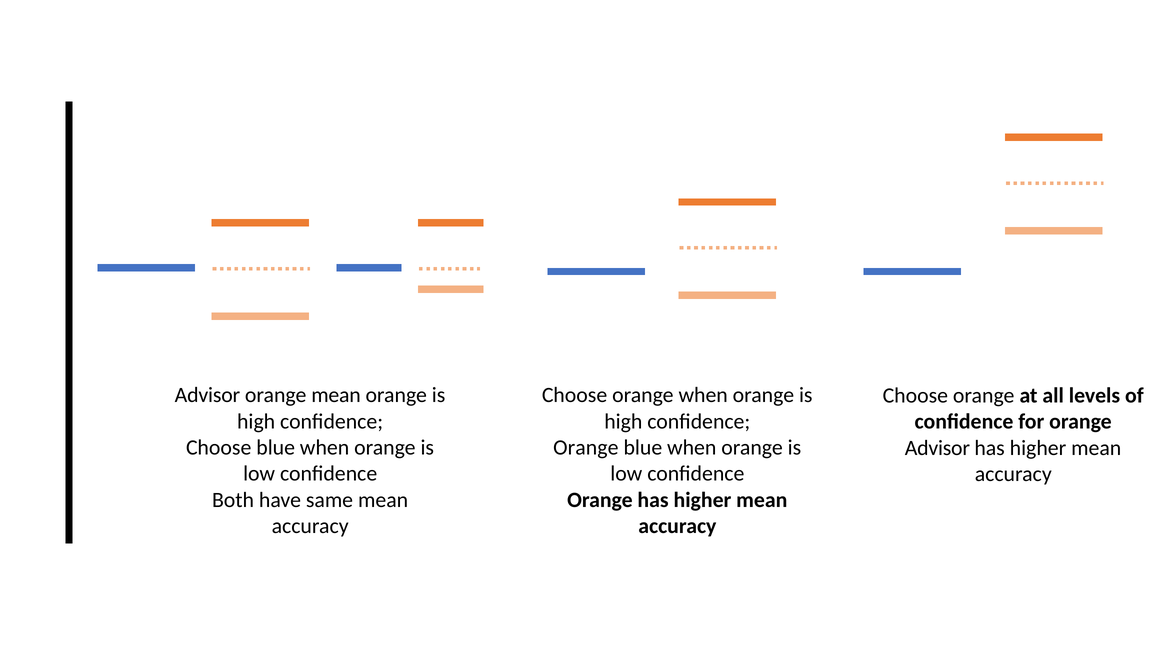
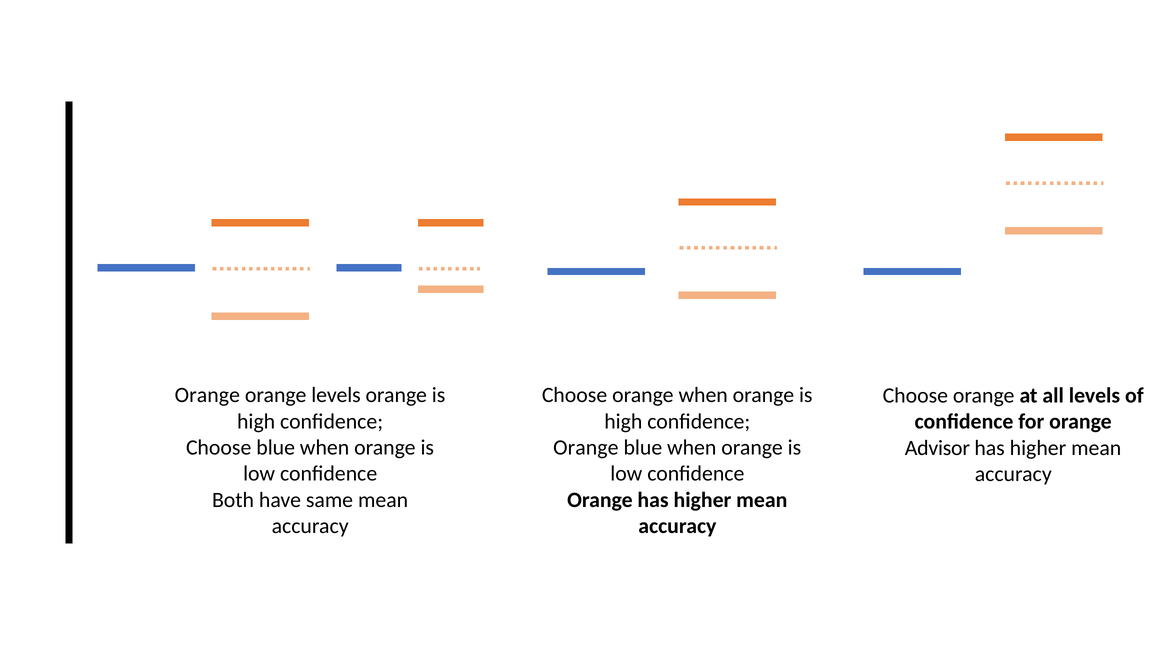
Advisor: Advisor -> Orange (207, 395)
orange mean: mean -> levels (336, 395)
